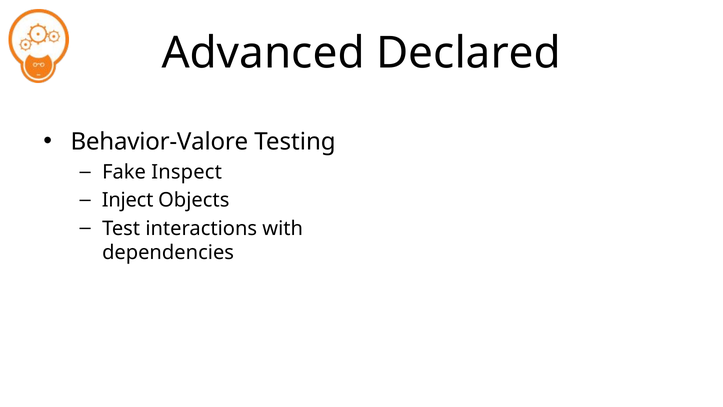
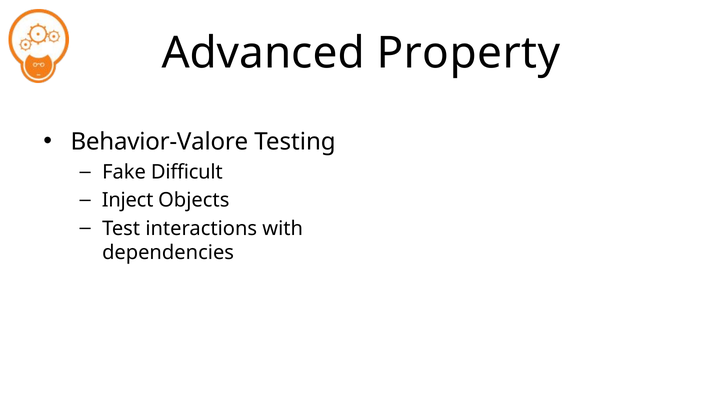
Declared: Declared -> Property (468, 53)
Inspect: Inspect -> Difficult (187, 172)
